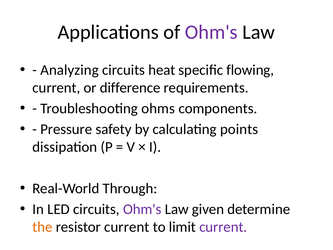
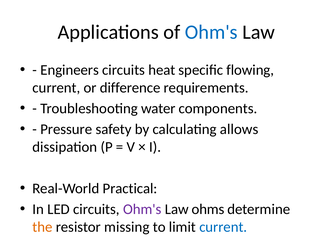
Ohm's colour: purple -> blue (211, 32)
Analyzing: Analyzing -> Engineers (70, 70)
ohms: ohms -> water (158, 108)
points: points -> allows (239, 129)
Through: Through -> Practical (130, 188)
given: given -> ohms (208, 209)
resistor current: current -> missing (127, 227)
current colour: purple -> blue (223, 227)
